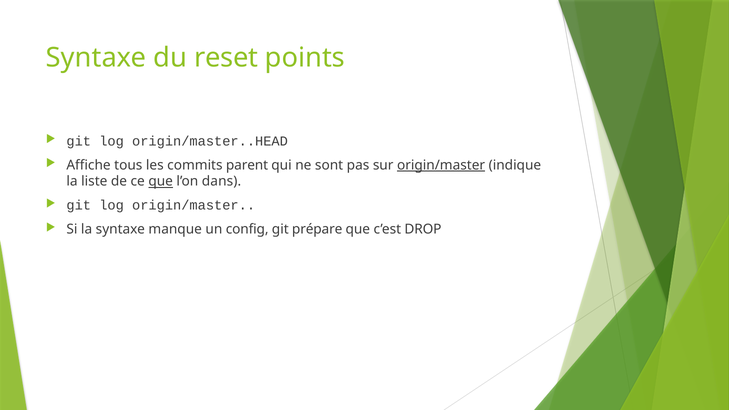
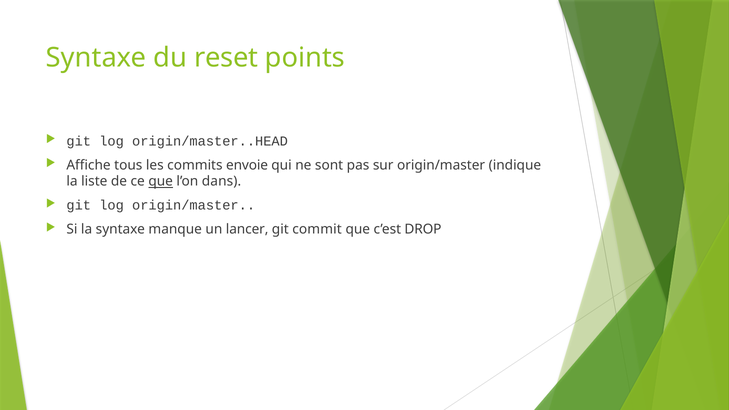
parent: parent -> envoie (247, 165)
origin/master underline: present -> none (441, 165)
config: config -> lancer (247, 229)
prépare: prépare -> commit (317, 229)
